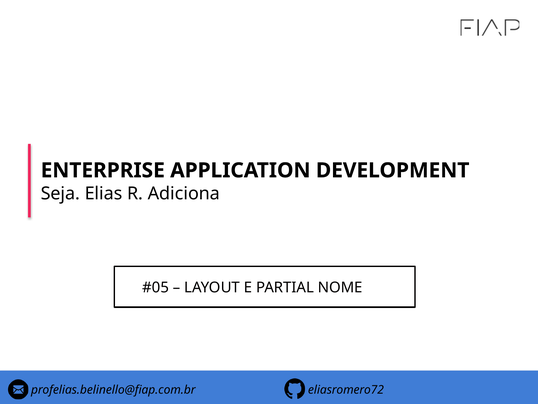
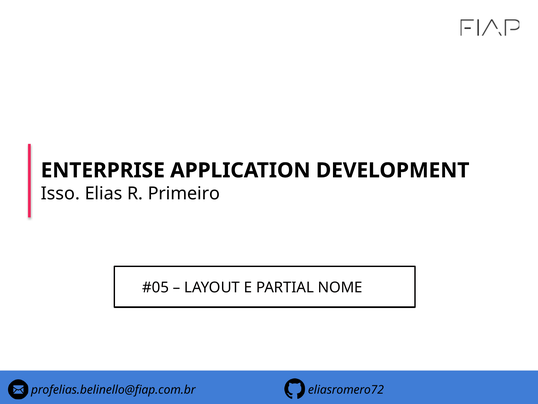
Seja: Seja -> Isso (60, 193)
Adiciona: Adiciona -> Primeiro (184, 193)
